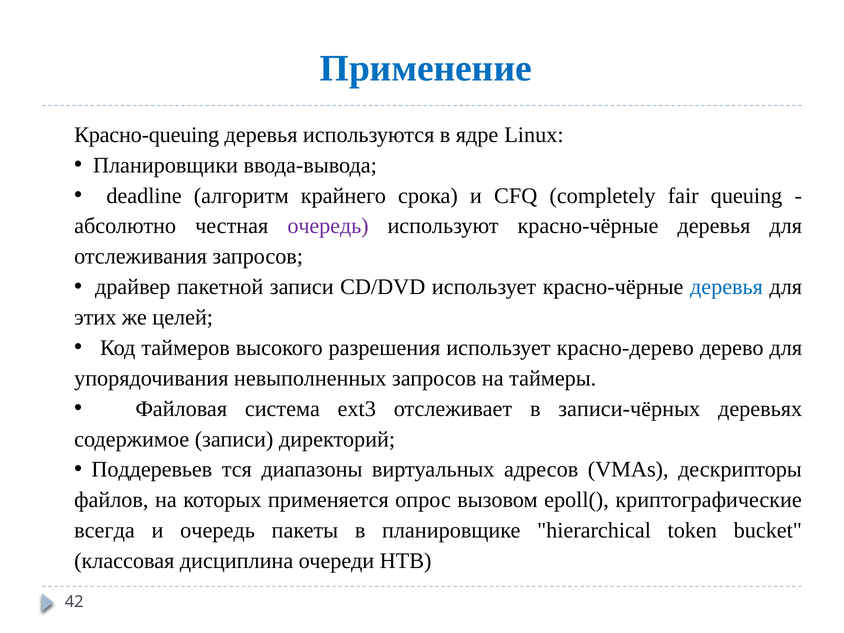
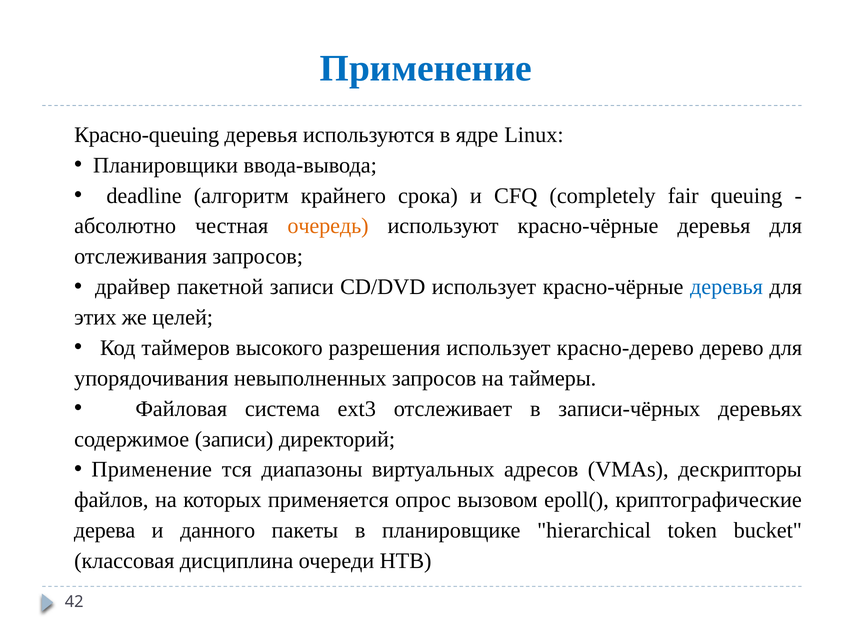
очередь colour: purple -> orange (328, 226)
Поддеревьев: Поддеревьев -> Применение (152, 470)
всегда: всегда -> дерева (105, 531)
и очередь: очередь -> данного (218, 531)
